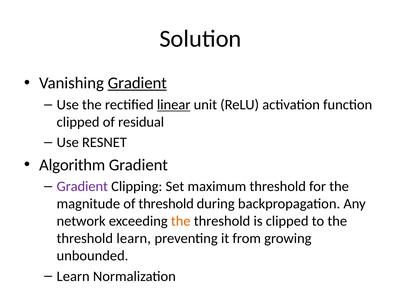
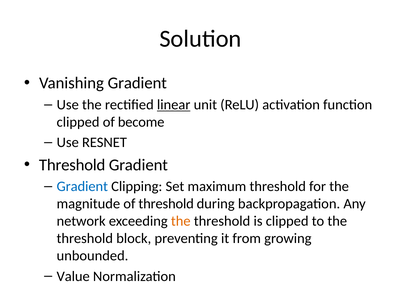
Gradient underline: present -> none (137, 83)
residual: residual -> become (141, 122)
Algorithm: Algorithm -> Threshold (72, 165)
Gradient colour: purple -> blue (82, 187)
threshold learn: learn -> block (134, 239)
Learn: Learn -> Value (73, 277)
